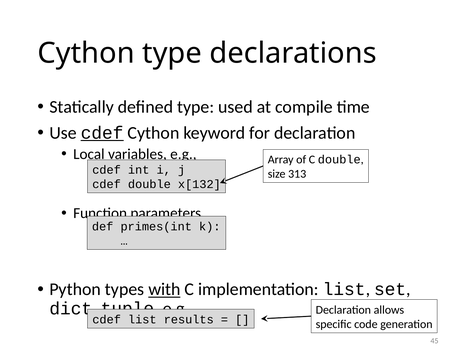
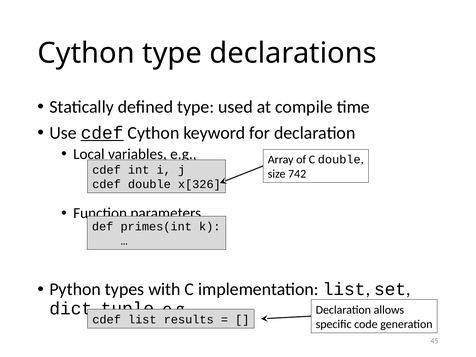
313: 313 -> 742 (297, 174)
x[132: x[132 -> x[326 (199, 184)
with underline: present -> none (164, 289)
